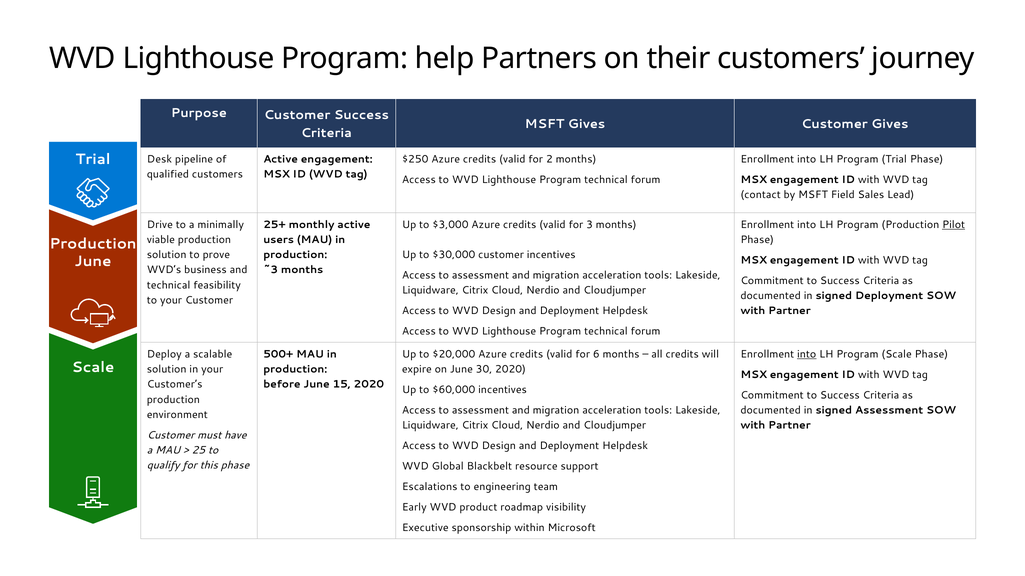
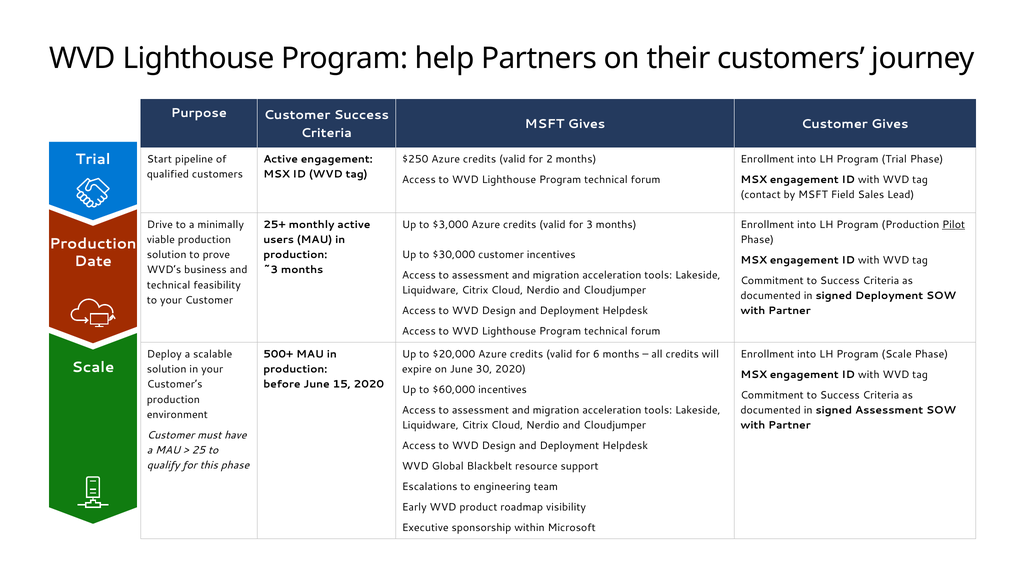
Desk: Desk -> Start (159, 159)
June: June -> Date (93, 262)
into underline: present -> none (807, 354)
